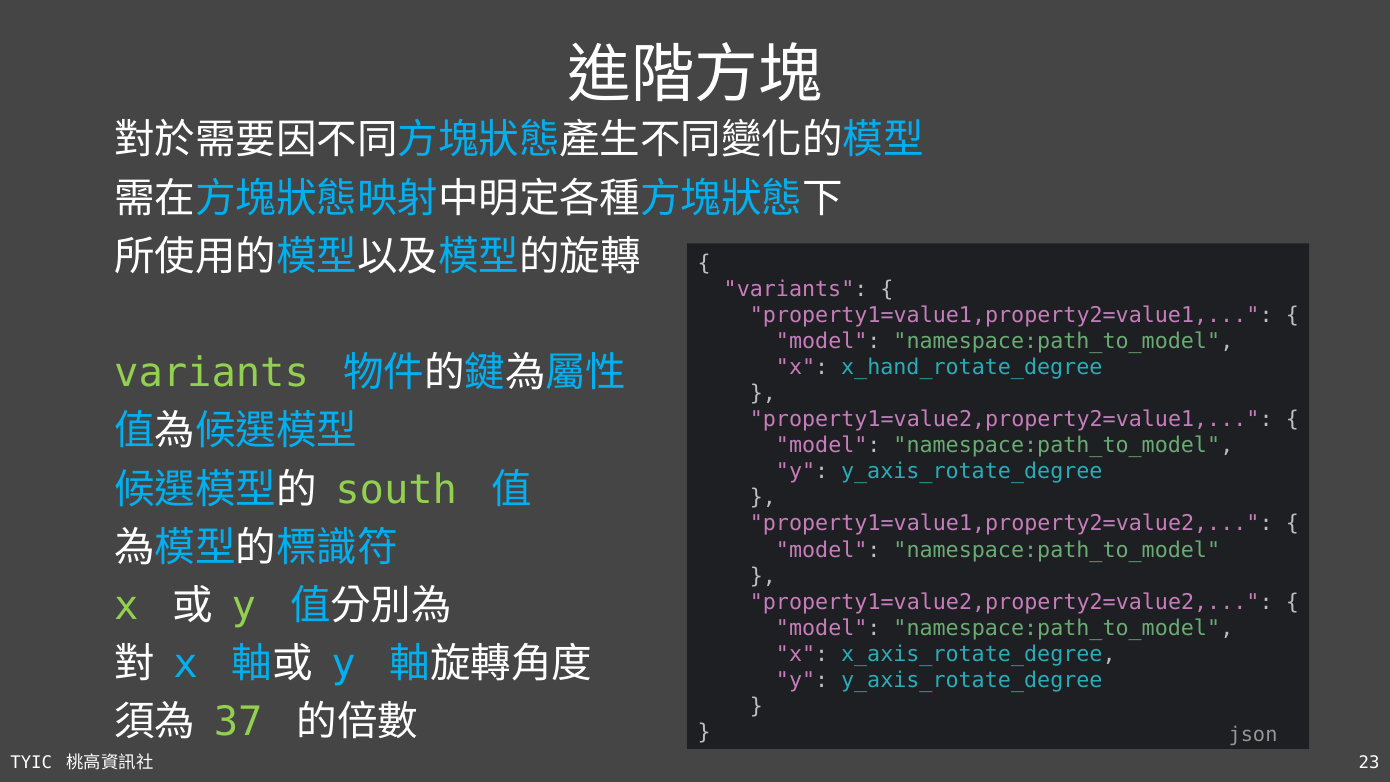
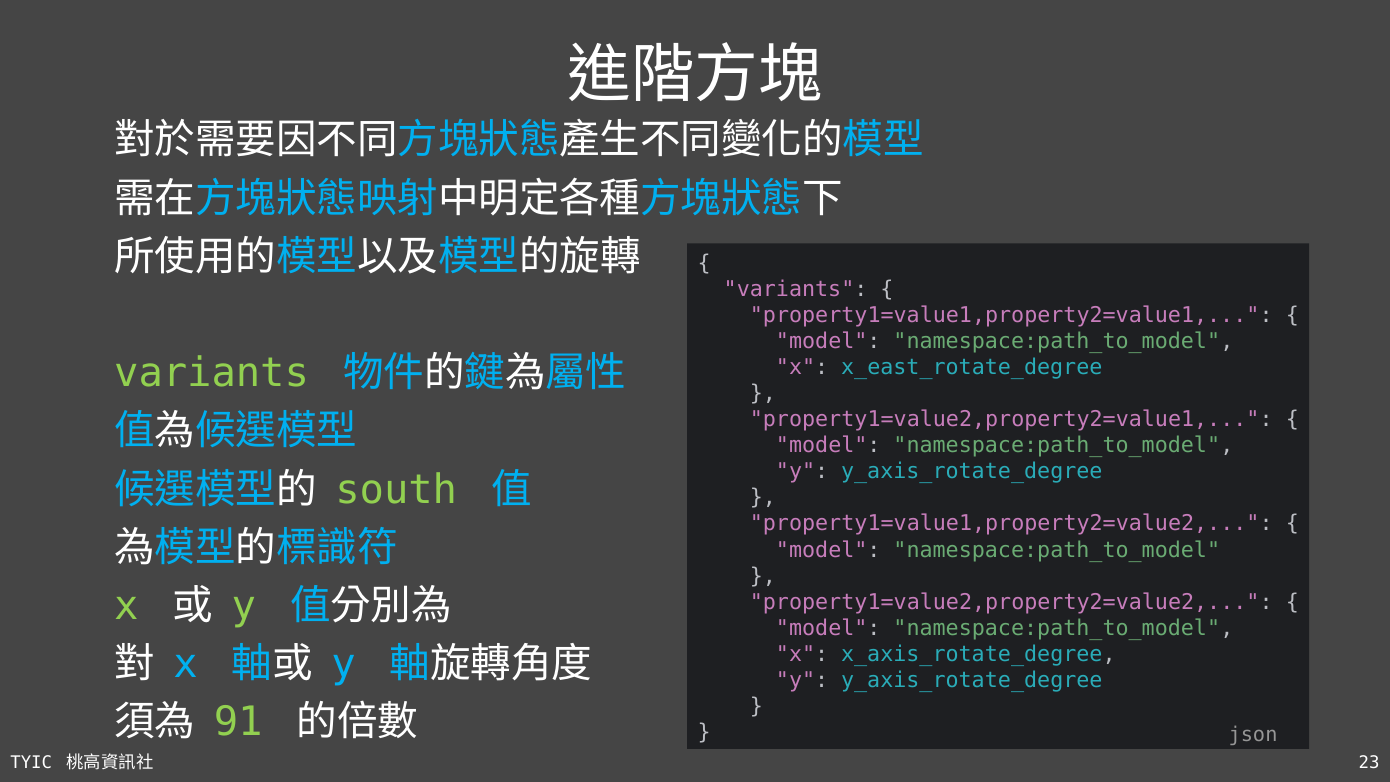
x_hand_rotate_degree: x_hand_rotate_degree -> x_east_rotate_degree (972, 367)
37: 37 -> 91 (238, 722)
